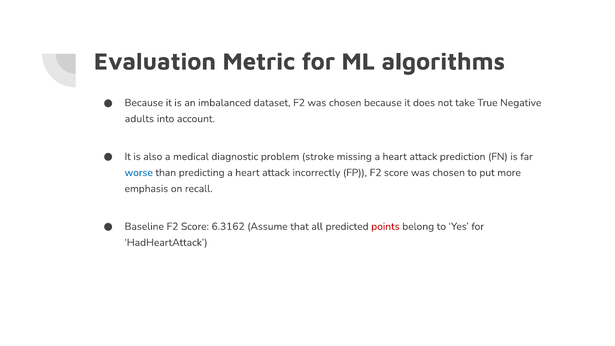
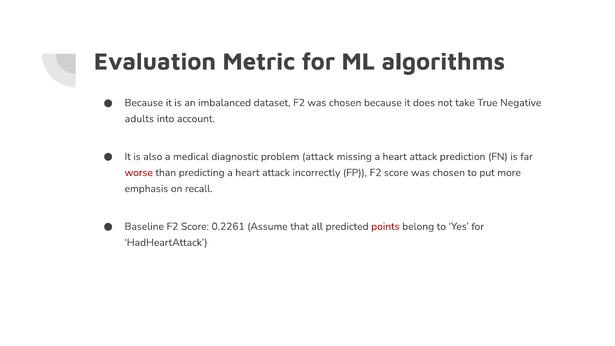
problem stroke: stroke -> attack (318, 157)
worse colour: blue -> red (139, 173)
6.3162: 6.3162 -> 0.2261 (228, 226)
